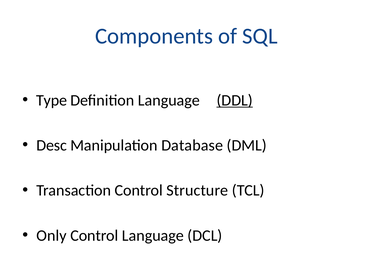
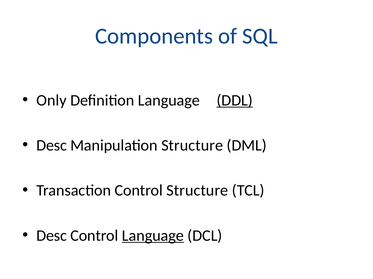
Type: Type -> Only (51, 101)
Manipulation Database: Database -> Structure (192, 146)
Only: Only -> Desc (52, 236)
Language underline: none -> present (153, 236)
